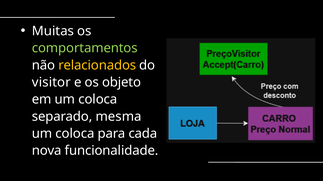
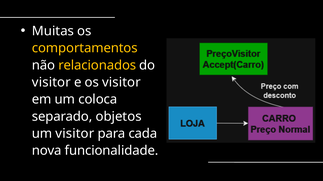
comportamentos colour: light green -> yellow (85, 48)
os objeto: objeto -> visitor (121, 83)
mesma: mesma -> objetos (119, 117)
coloca: coloca -> visitor (75, 134)
